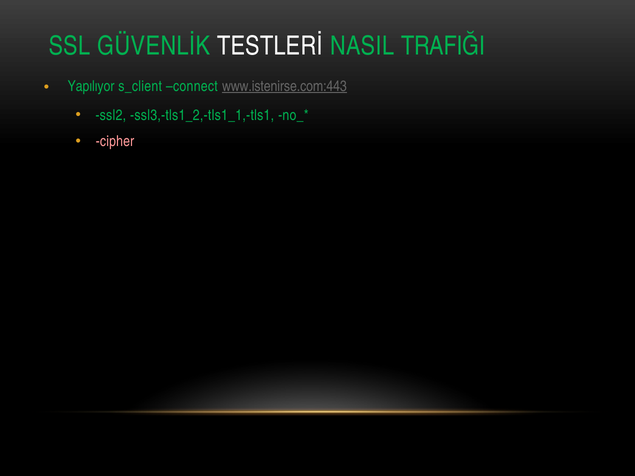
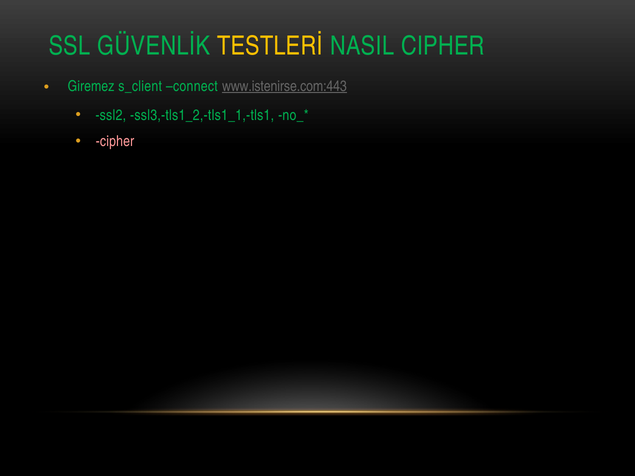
TESTLERİ colour: white -> yellow (270, 46)
NASIL TRAFIĞI: TRAFIĞI -> CIPHER (443, 46)
Yapılıyor: Yapılıyor -> Giremez (91, 86)
